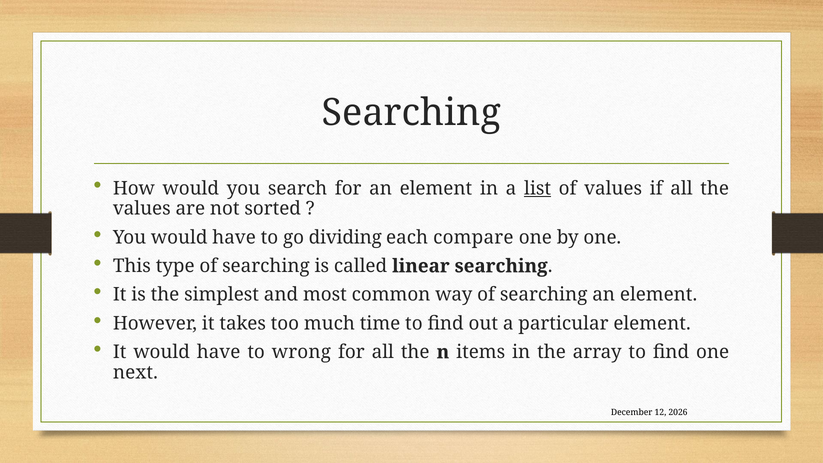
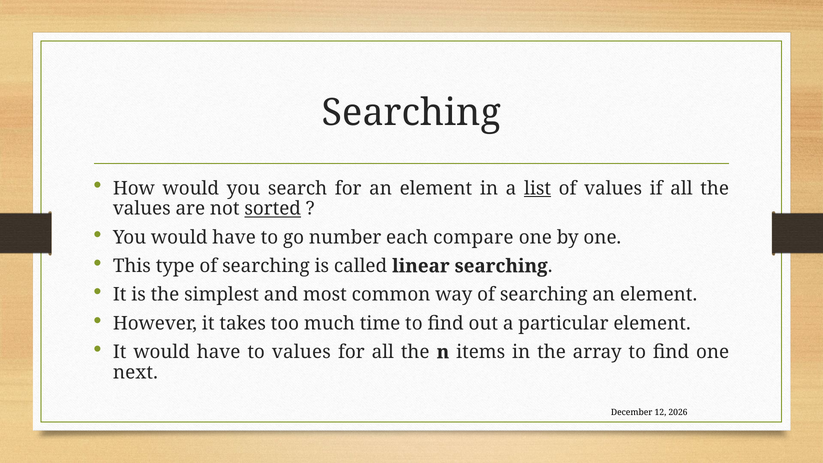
sorted underline: none -> present (273, 209)
dividing: dividing -> number (345, 237)
to wrong: wrong -> values (301, 352)
